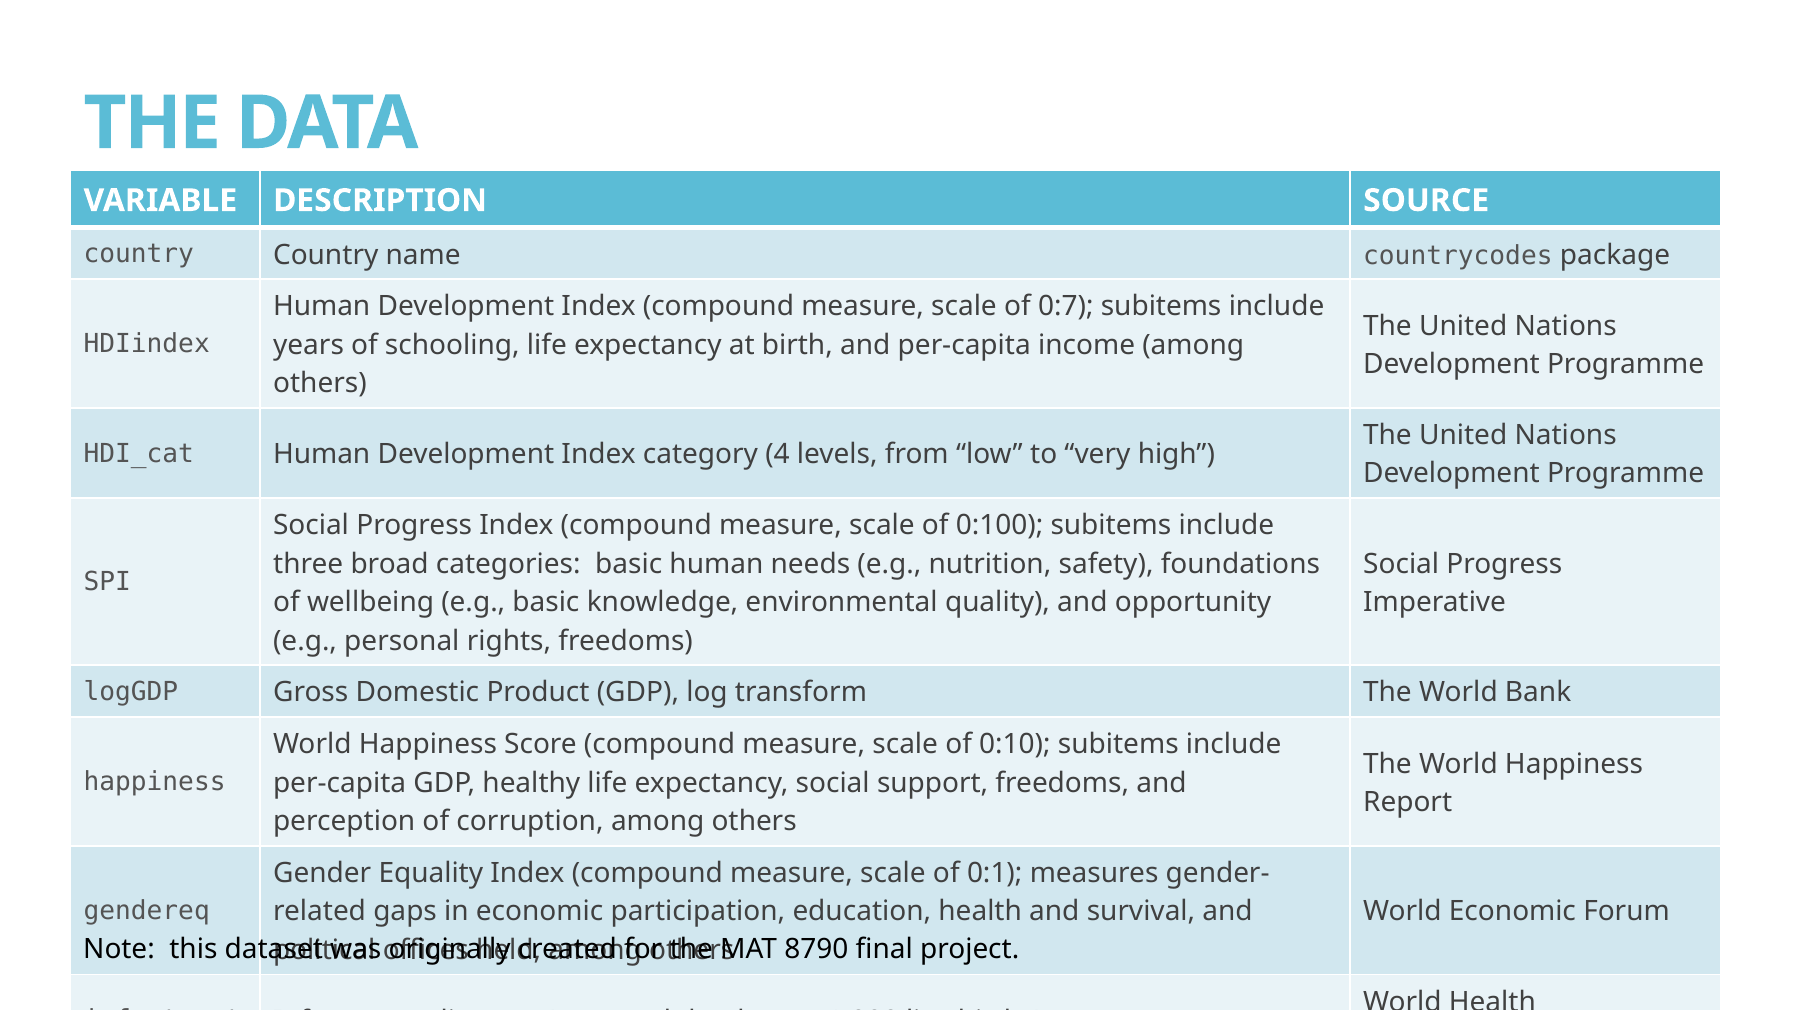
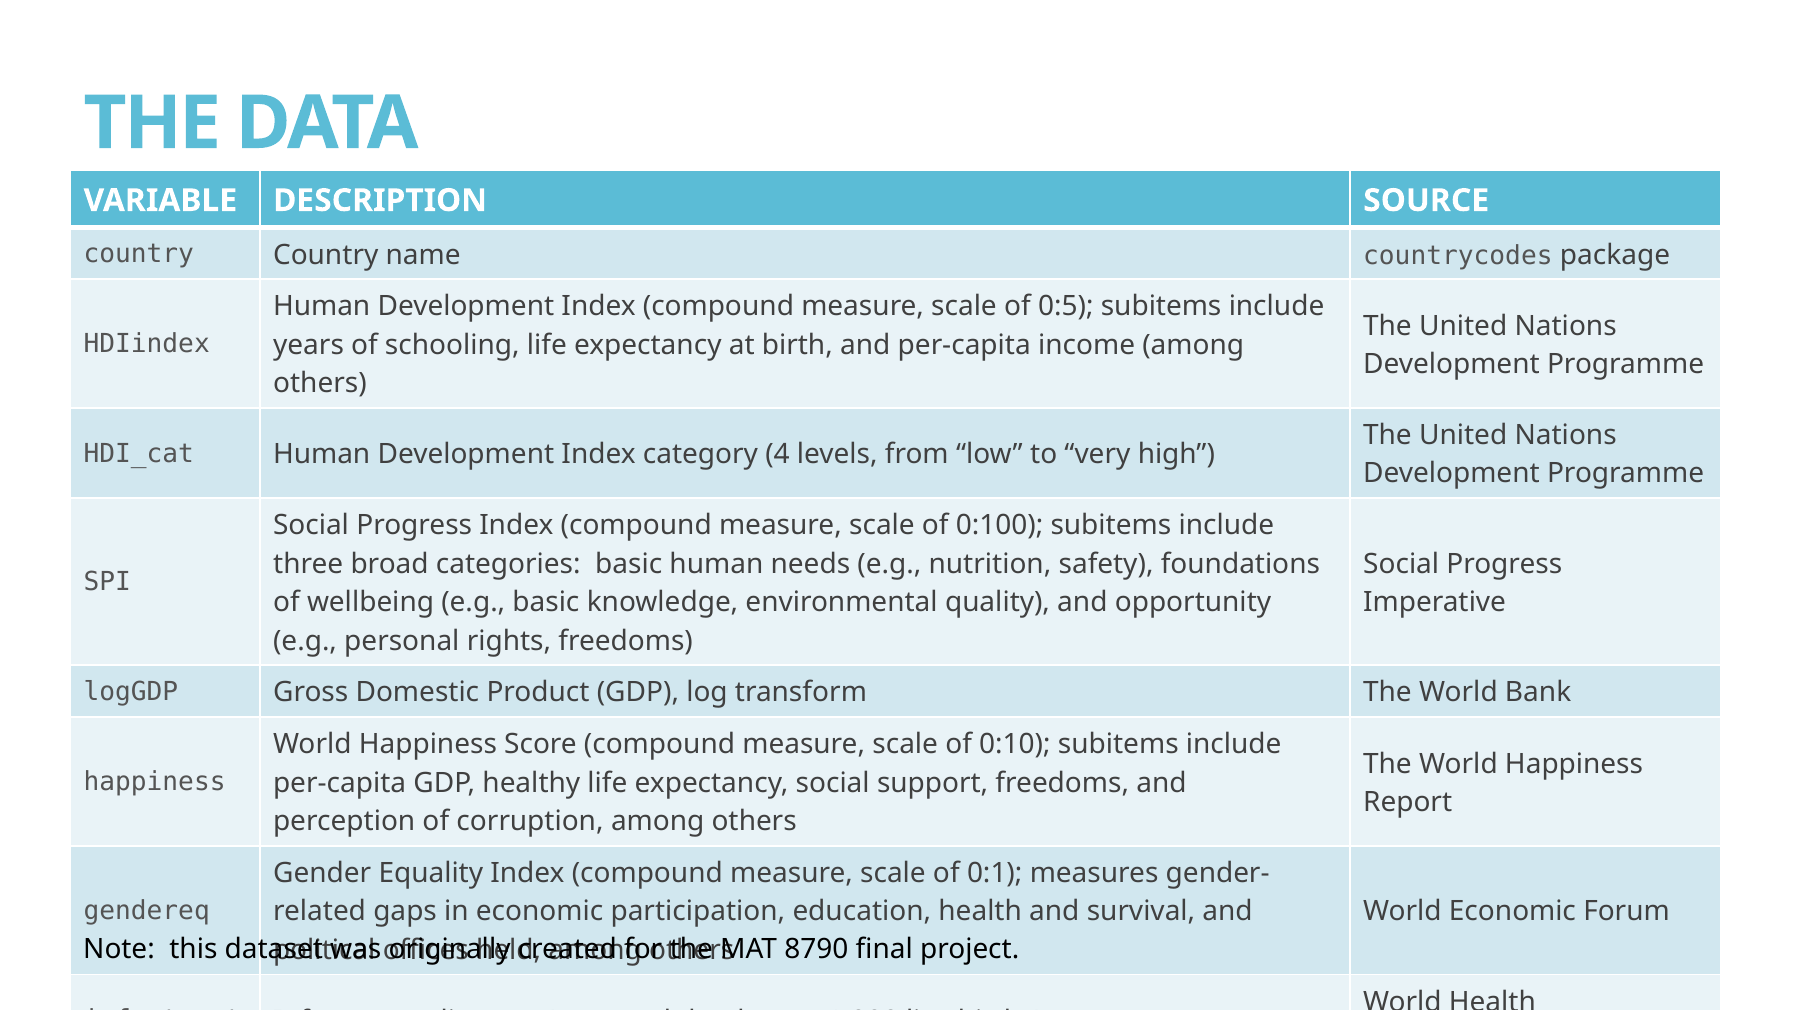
0:7: 0:7 -> 0:5 (1066, 307)
